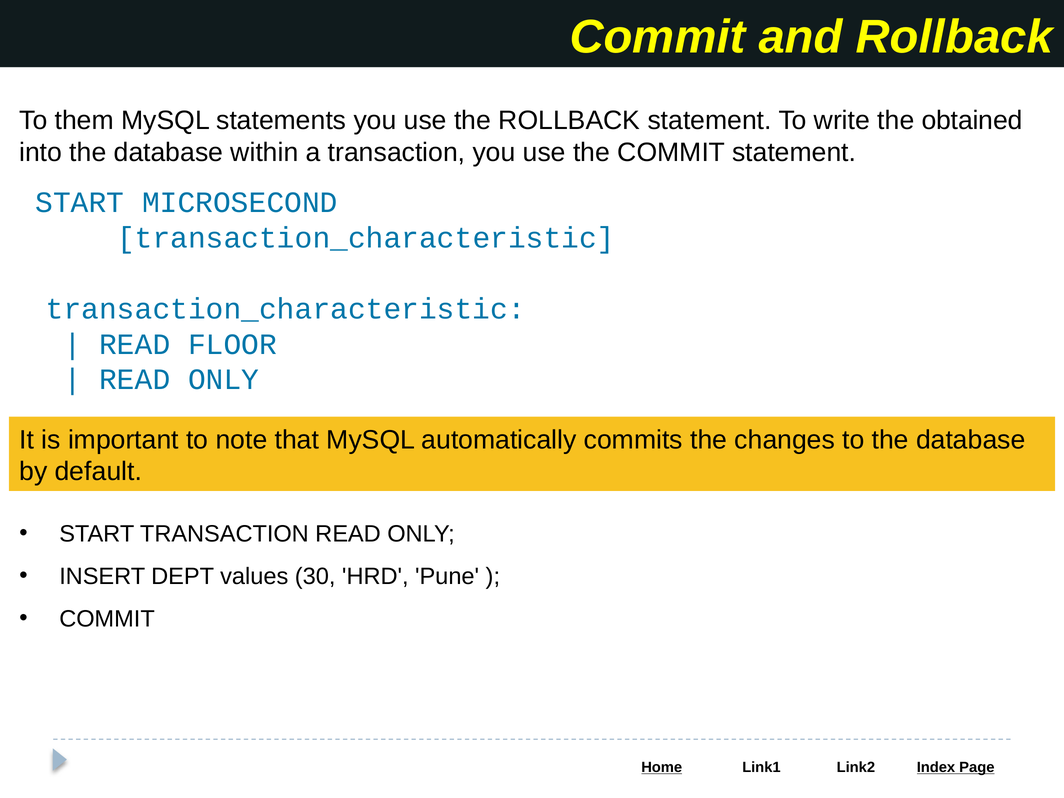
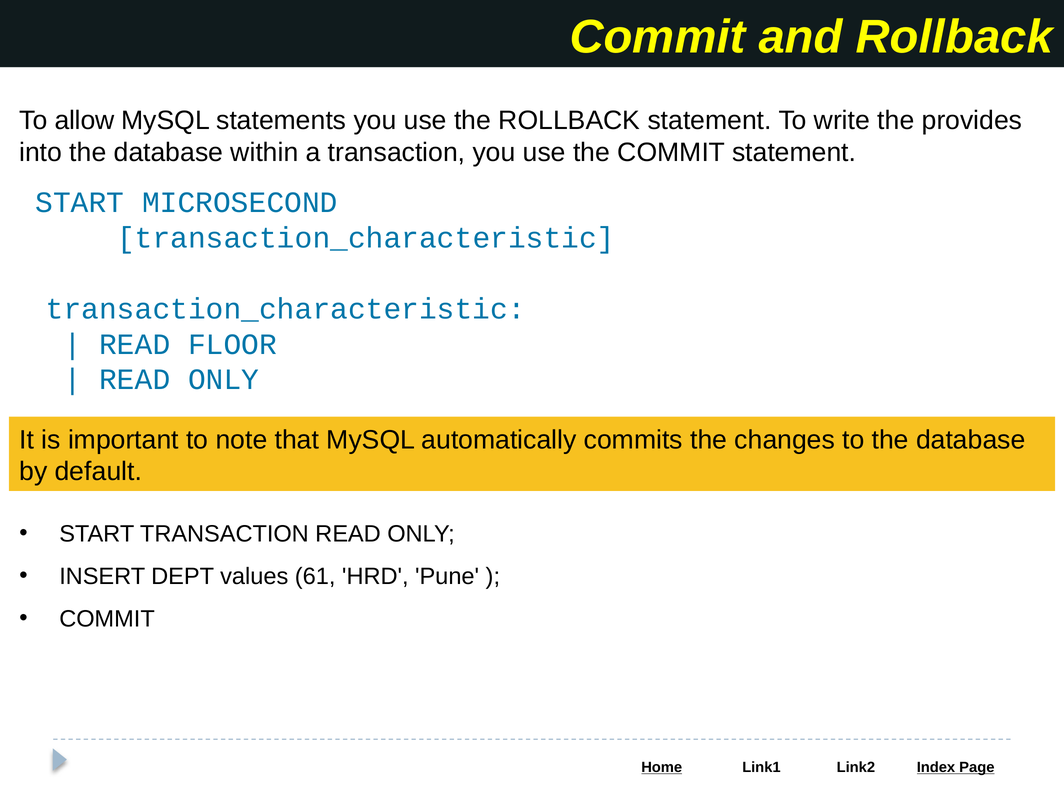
them: them -> allow (84, 121)
obtained: obtained -> provides (972, 121)
30: 30 -> 61 (315, 576)
